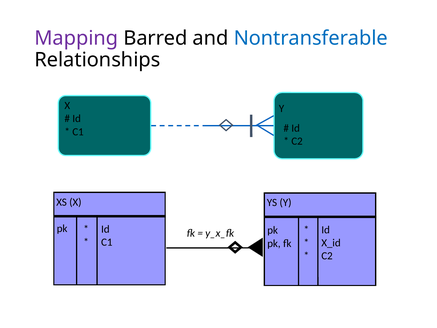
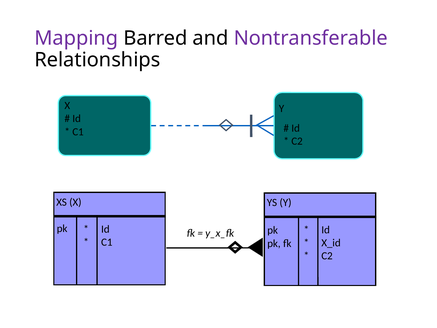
Nontransferable colour: blue -> purple (311, 38)
